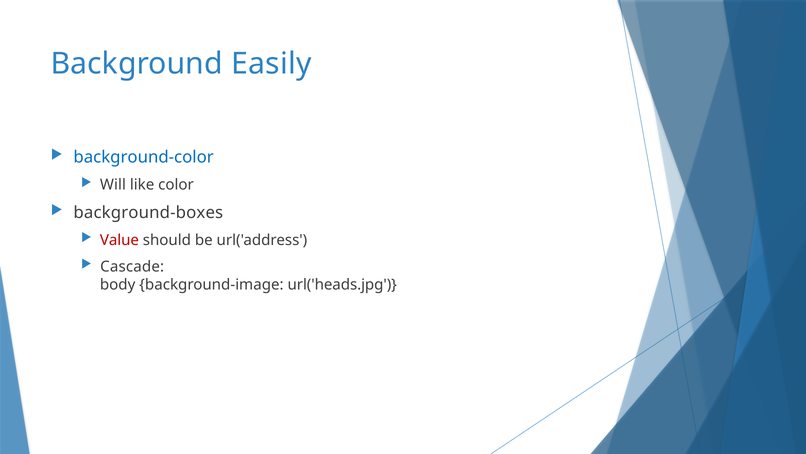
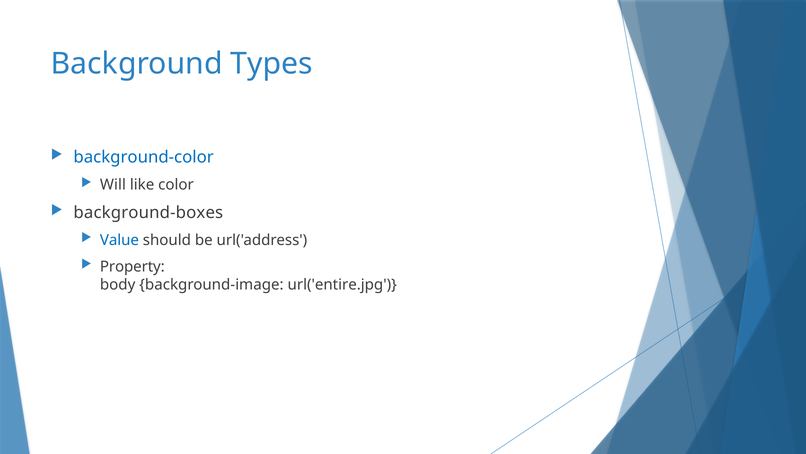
Easily: Easily -> Types (272, 64)
Value colour: red -> blue (119, 240)
Cascade: Cascade -> Property (132, 266)
url('heads.jpg: url('heads.jpg -> url('entire.jpg (342, 284)
